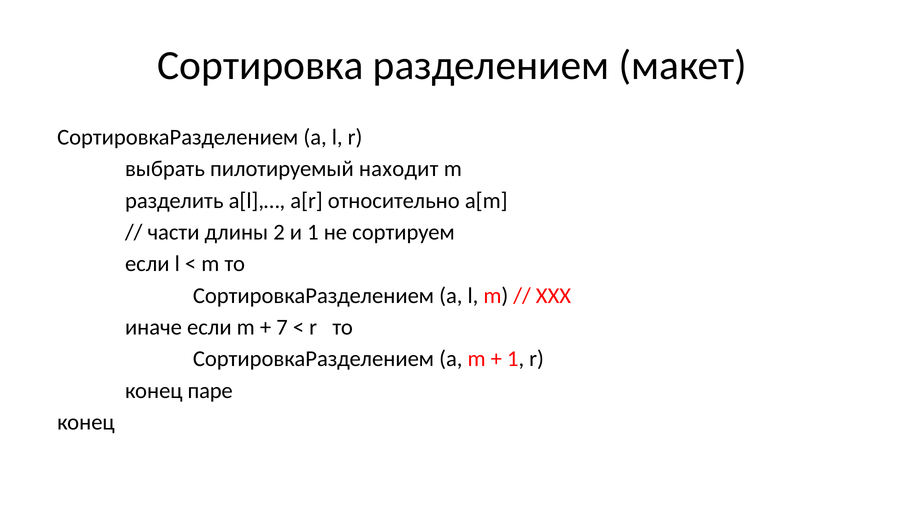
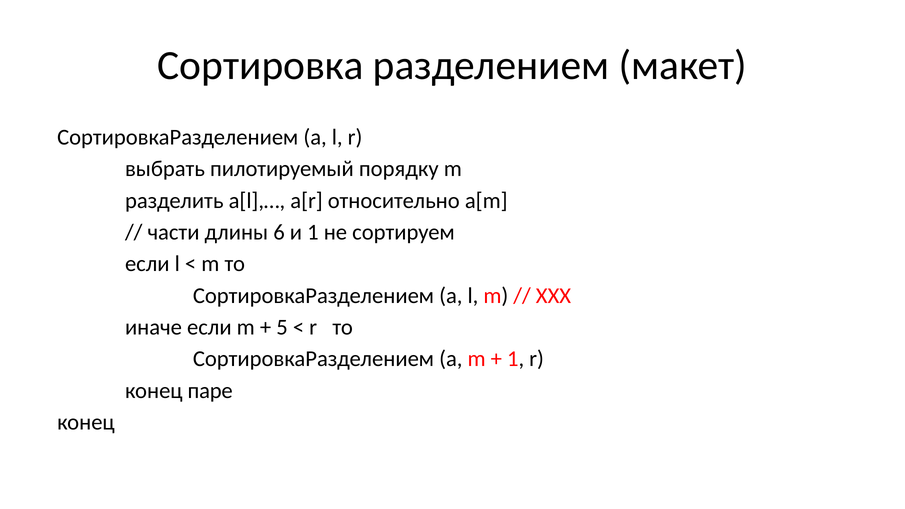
находит: находит -> порядку (399, 169)
2: 2 -> 6 (279, 232)
7: 7 -> 5 (282, 327)
